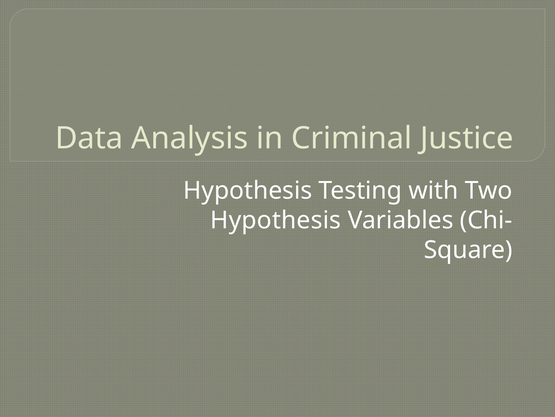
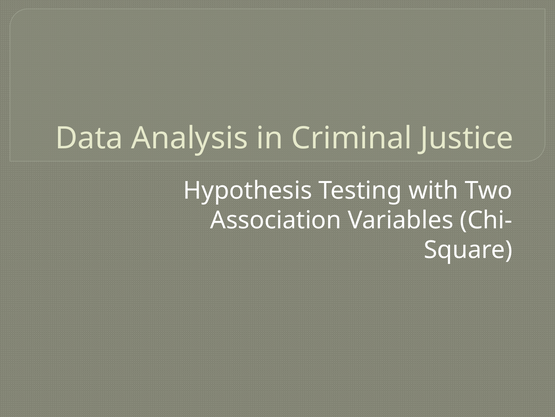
Hypothesis: Hypothesis -> Association (276, 220)
